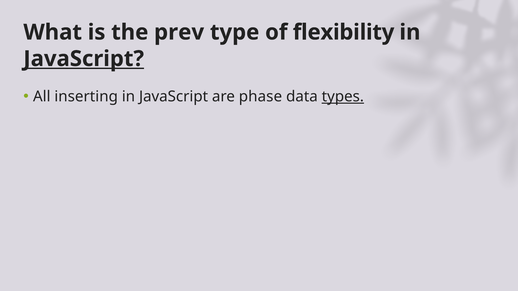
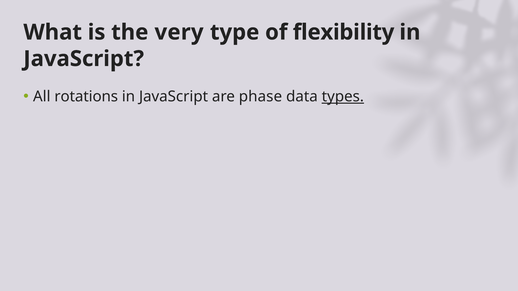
prev: prev -> very (179, 32)
JavaScript underline: present -> none (84, 59)
inserting: inserting -> rotations (86, 97)
